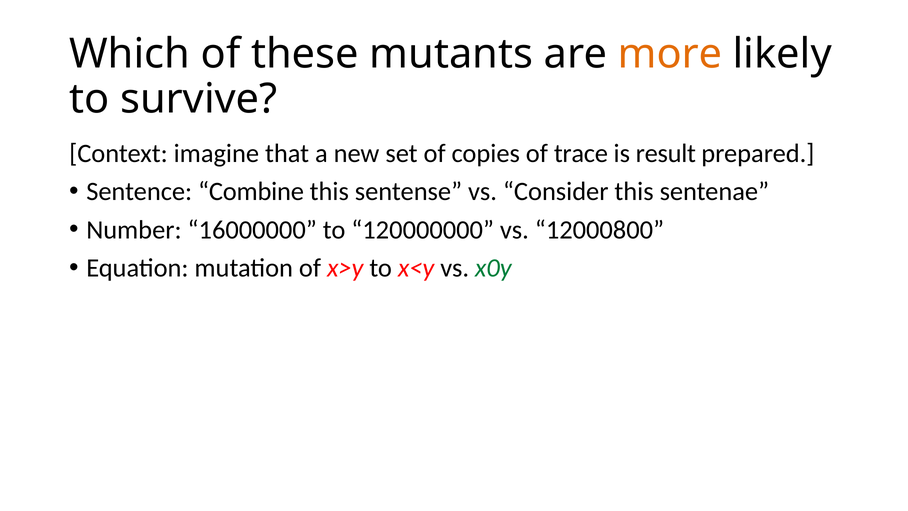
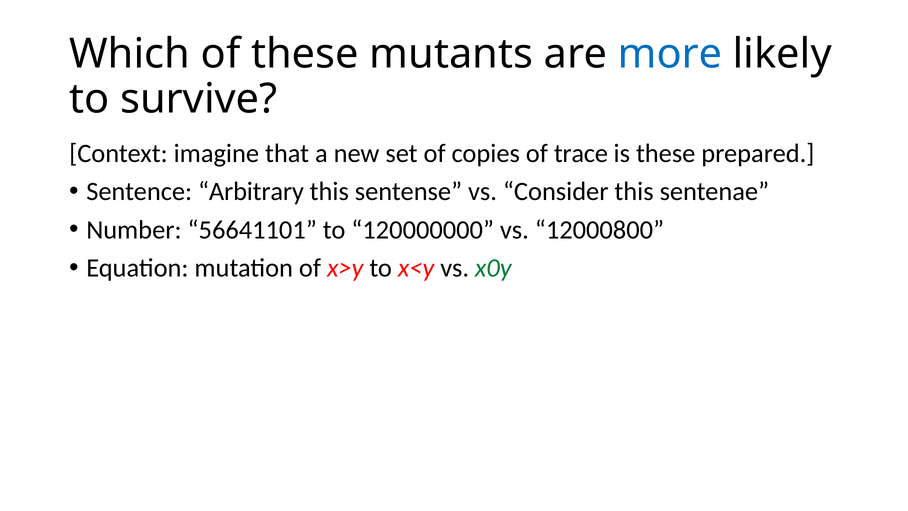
more colour: orange -> blue (670, 54)
is result: result -> these (666, 154)
Combine: Combine -> Arbitrary (251, 192)
16000000: 16000000 -> 56641101 (252, 230)
